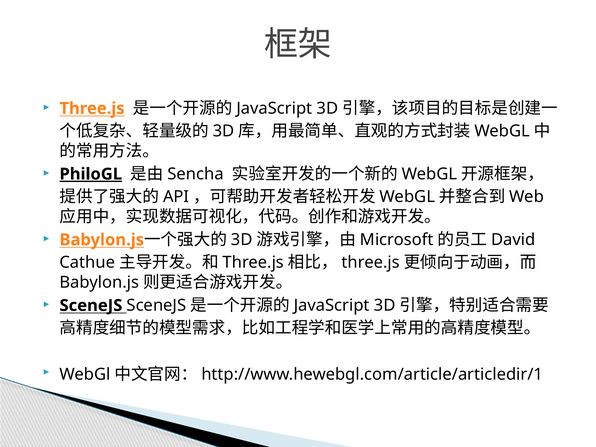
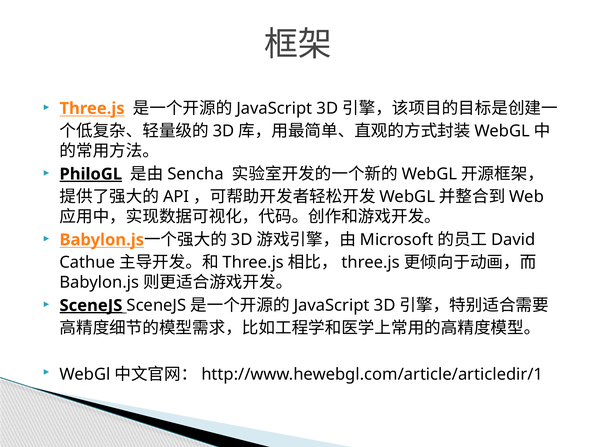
SceneJS underline: none -> present (91, 306)
